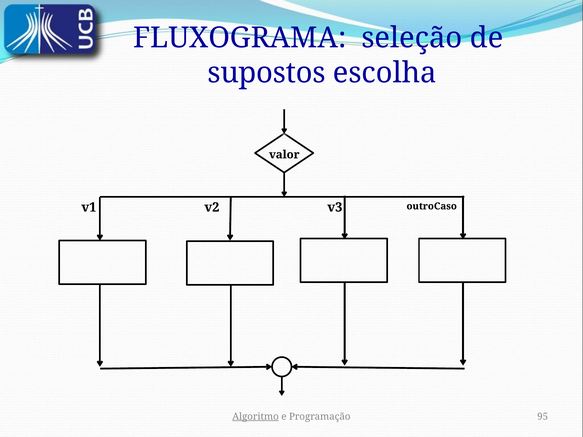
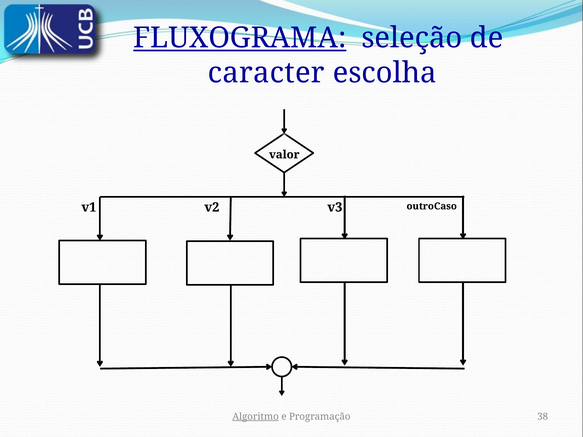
FLUXOGRAMA underline: none -> present (240, 38)
supostos: supostos -> caracter (266, 73)
95: 95 -> 38 (543, 417)
